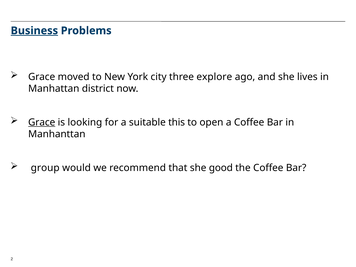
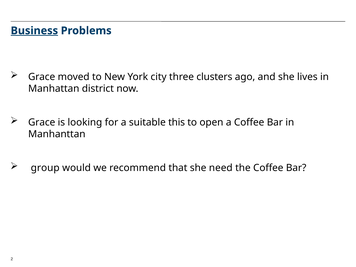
explore: explore -> clusters (214, 77)
Grace underline: present -> none (42, 122)
good: good -> need (221, 168)
